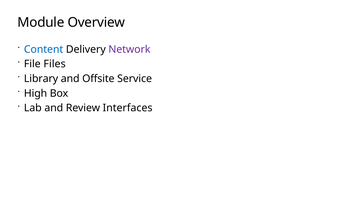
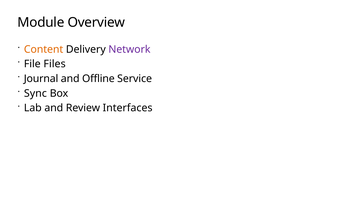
Content colour: blue -> orange (44, 49)
Library: Library -> Journal (41, 79)
Offsite: Offsite -> Offline (98, 79)
High: High -> Sync (35, 93)
